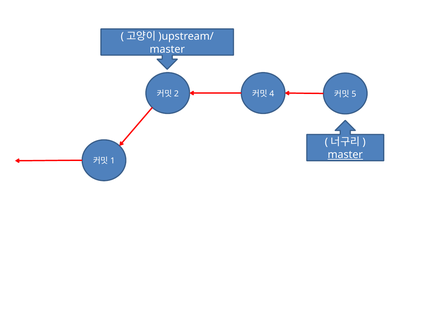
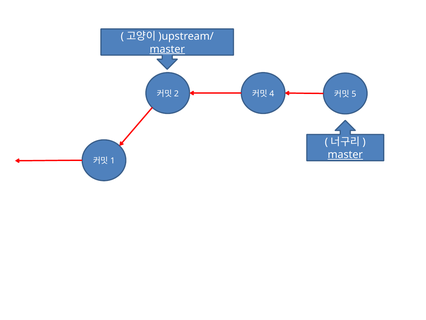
master underline: none -> present (167, 49)
